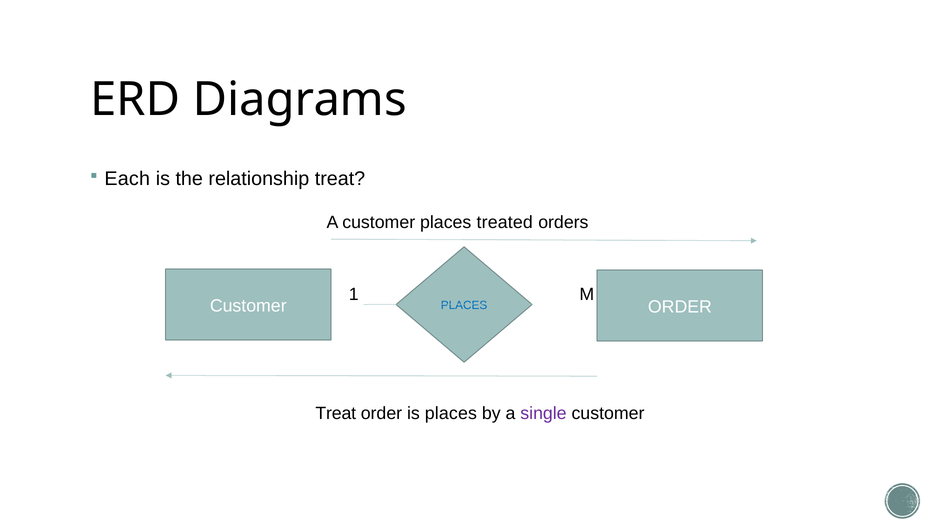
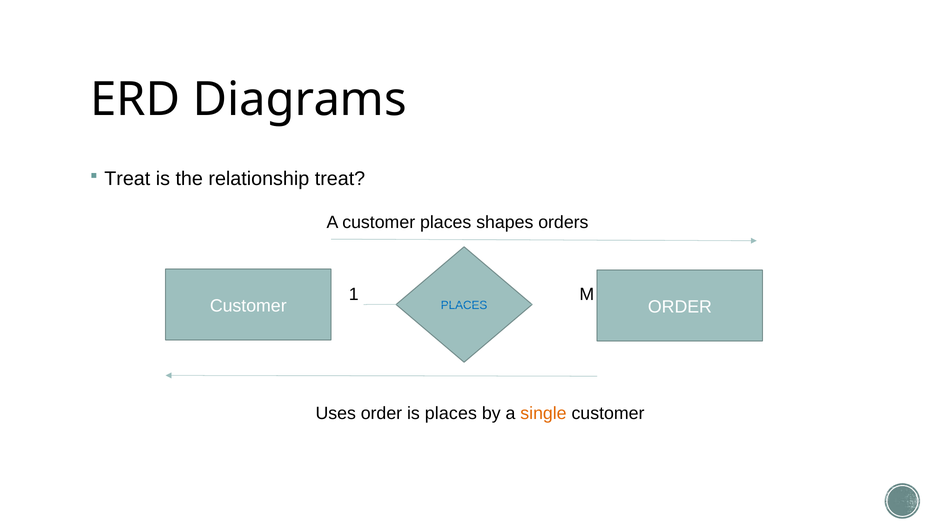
Each: Each -> Treat (127, 179)
treated: treated -> shapes (505, 222)
Treat: Treat -> Uses (336, 414)
single colour: purple -> orange (543, 414)
